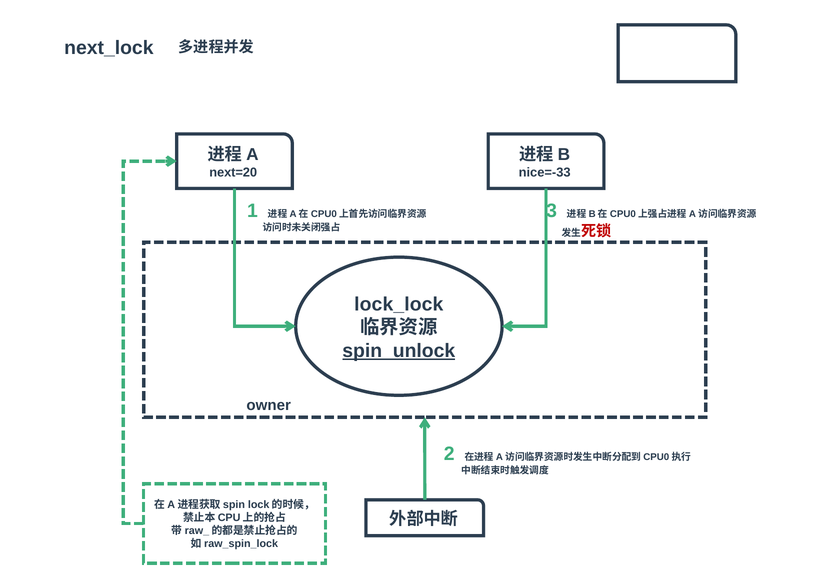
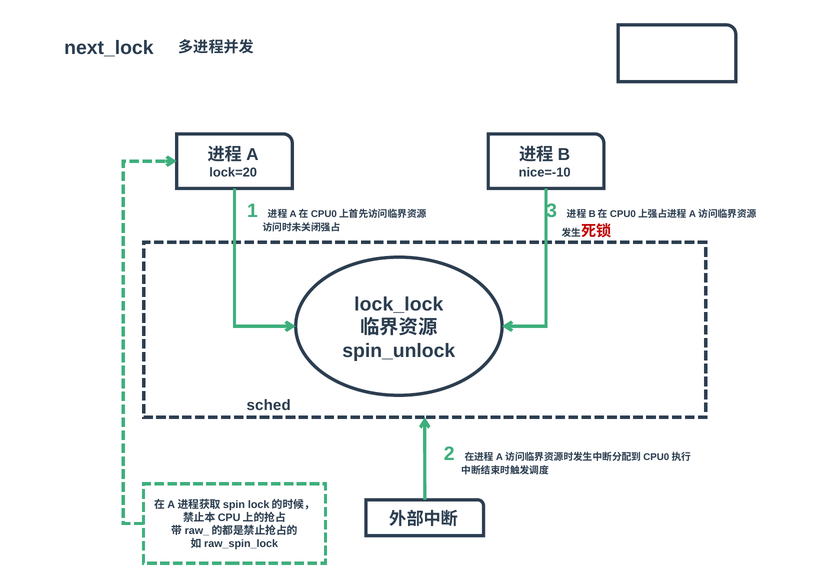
next=20: next=20 -> lock=20 (233, 172)
nice=-33: nice=-33 -> nice=-10 (545, 172)
spin_unlock underline: present -> none (399, 351)
owner: owner -> sched (269, 405)
